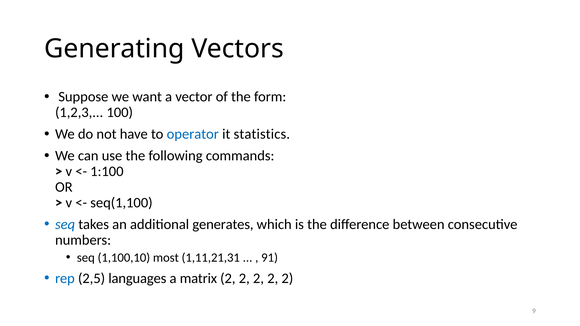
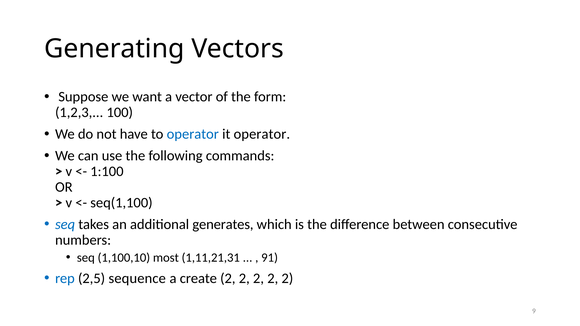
it statistics: statistics -> operator (262, 134)
languages: languages -> sequence (137, 279)
matrix: matrix -> create (198, 279)
